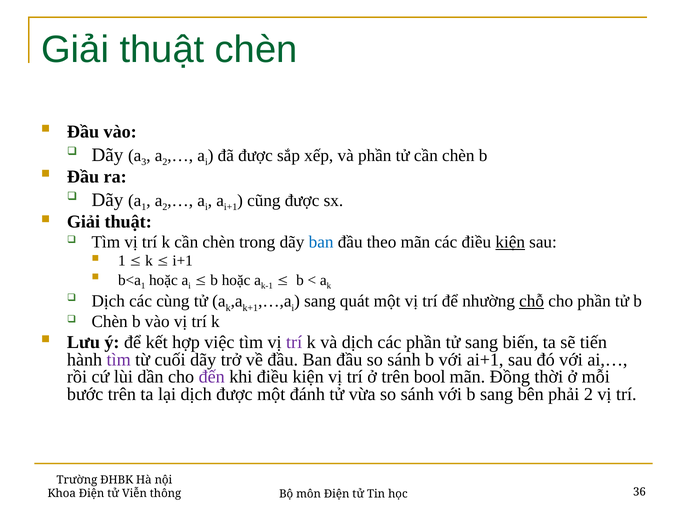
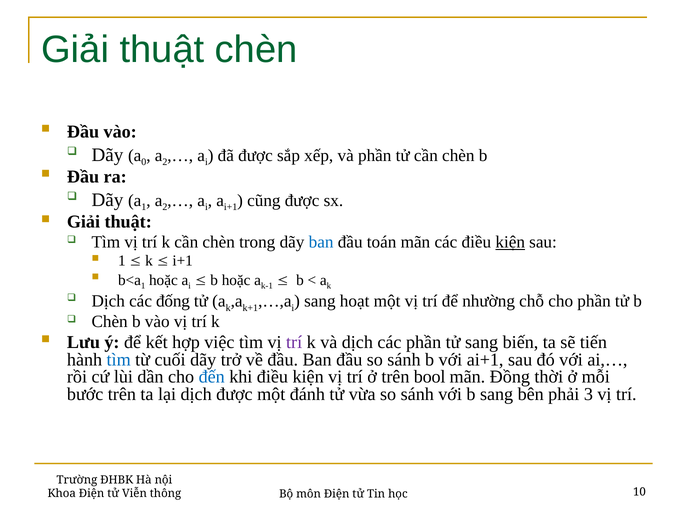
3: 3 -> 0 (144, 162)
theo: theo -> toán (382, 242)
cùng: cùng -> đống (173, 301)
quát: quát -> hoạt (355, 301)
chỗ underline: present -> none (532, 301)
tìm colour: purple -> blue (119, 360)
đến colour: purple -> blue (212, 377)
phải 2: 2 -> 3 (588, 395)
36: 36 -> 10 (639, 492)
